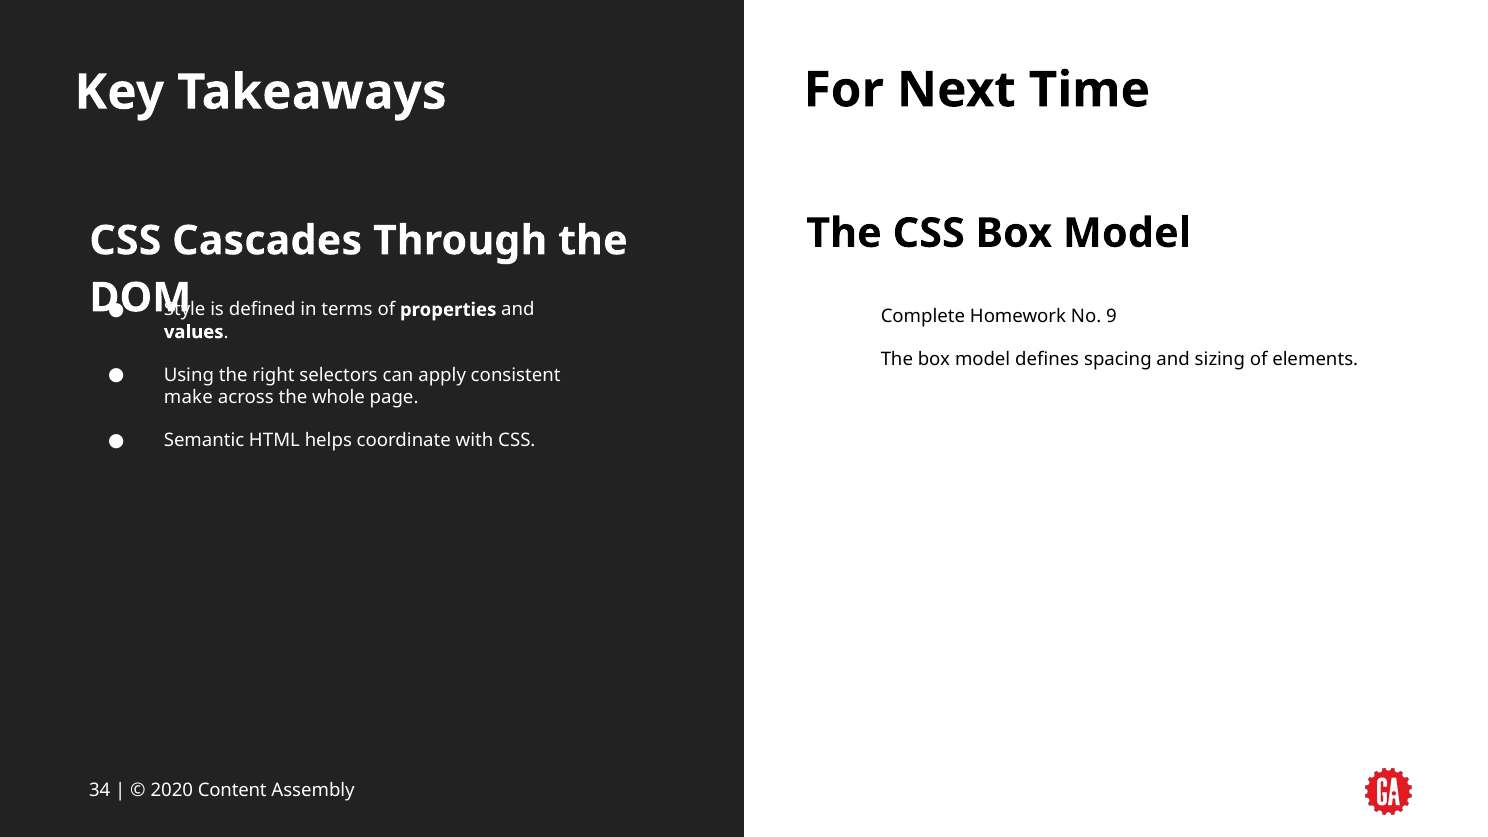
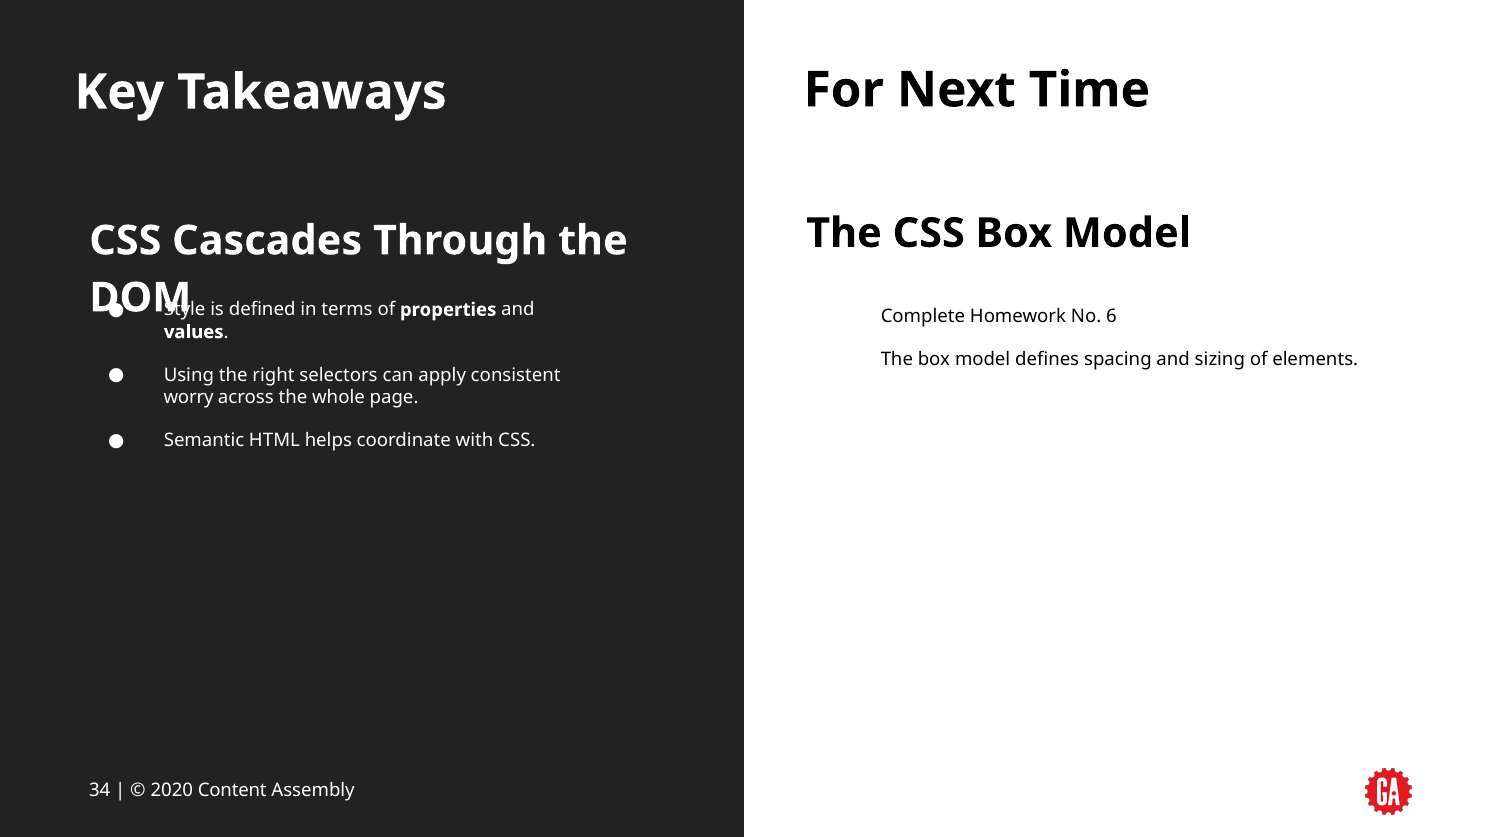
9: 9 -> 6 (1112, 317)
make: make -> worry (189, 397)
